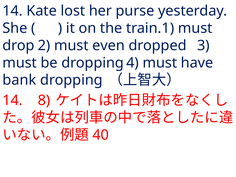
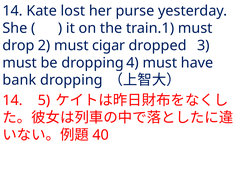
even: even -> cigar (109, 45)
8: 8 -> 5 (44, 100)
